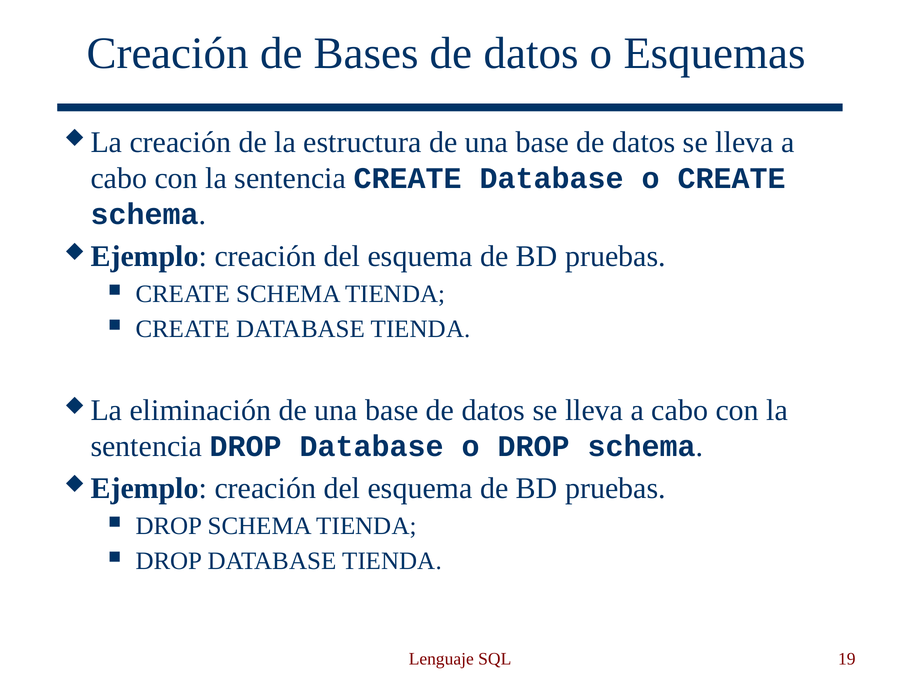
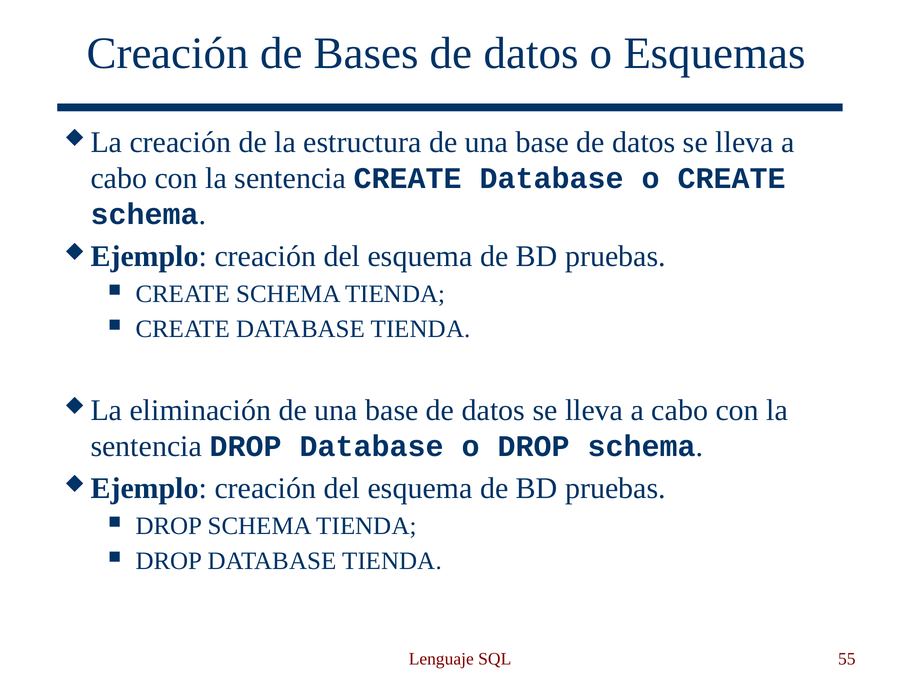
19: 19 -> 55 (847, 659)
